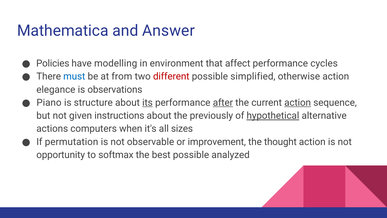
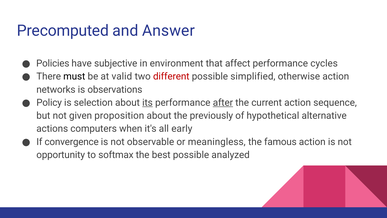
Mathematica: Mathematica -> Precomputed (63, 31)
modelling: modelling -> subjective (116, 63)
must colour: blue -> black (74, 76)
from: from -> valid (122, 76)
elegance: elegance -> networks (56, 89)
Piano: Piano -> Policy (49, 103)
structure: structure -> selection (93, 103)
action underline: present -> none (298, 103)
instructions: instructions -> proposition (119, 116)
hypothetical underline: present -> none (273, 116)
sizes: sizes -> early (182, 129)
permutation: permutation -> convergence (72, 142)
improvement: improvement -> meaningless (217, 142)
thought: thought -> famous (280, 142)
